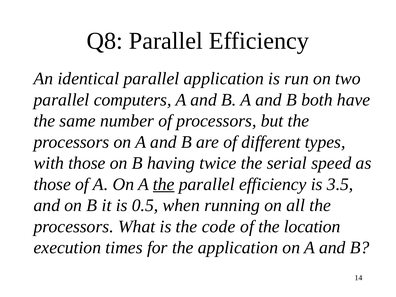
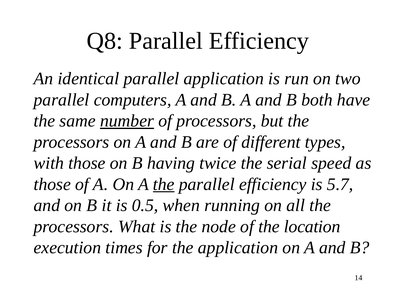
number underline: none -> present (127, 121)
3.5: 3.5 -> 5.7 (340, 184)
code: code -> node (219, 226)
